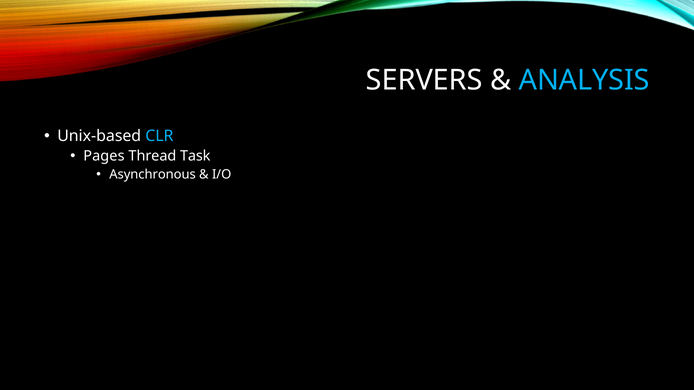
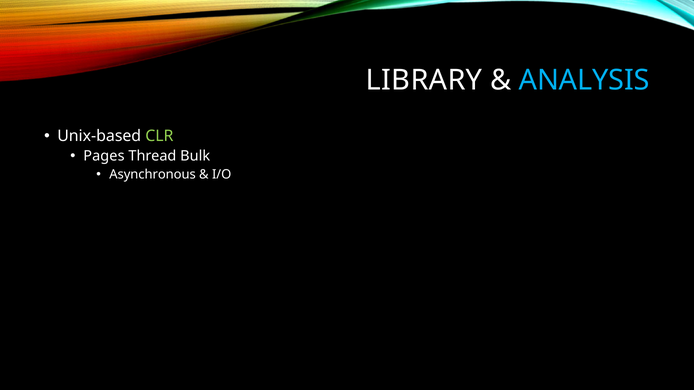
SERVERS: SERVERS -> LIBRARY (424, 80)
CLR colour: light blue -> light green (159, 136)
Task: Task -> Bulk (195, 156)
